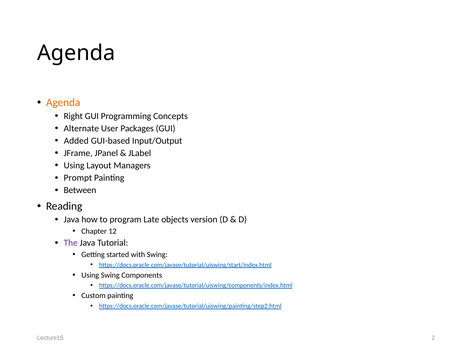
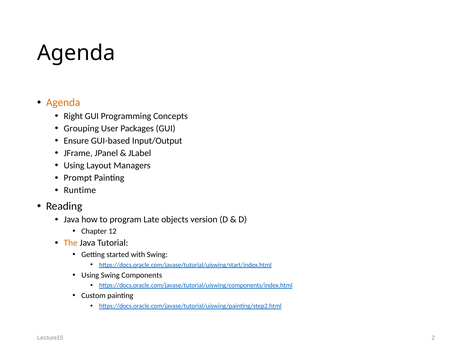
Alternate: Alternate -> Grouping (81, 128)
Added: Added -> Ensure (76, 141)
Between: Between -> Runtime (80, 190)
The colour: purple -> orange (71, 243)
